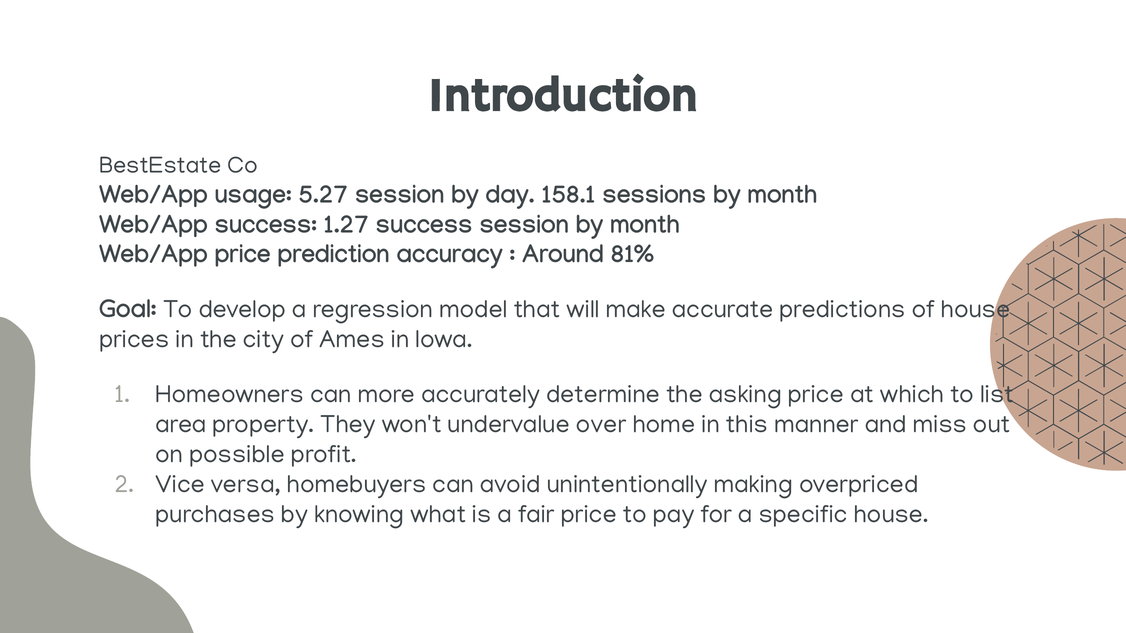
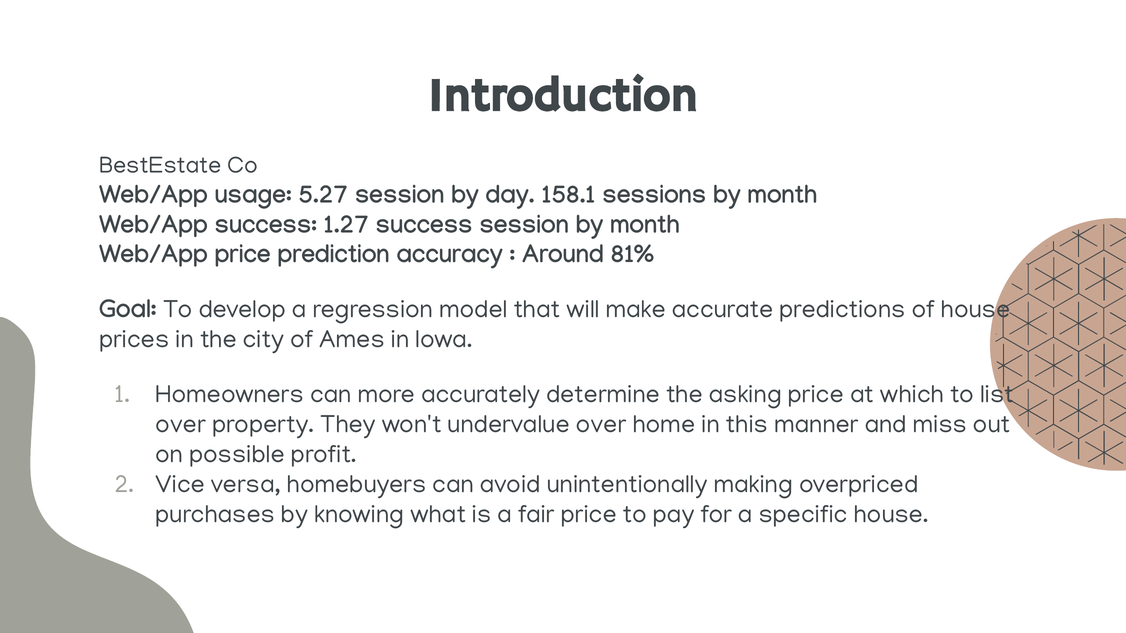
area: area -> over (181, 424)
